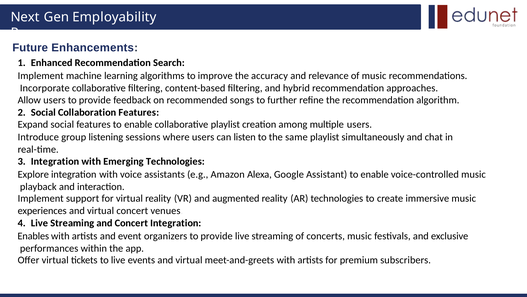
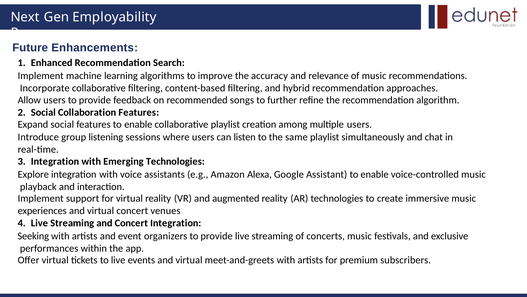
Enables: Enables -> Seeking (33, 236)
